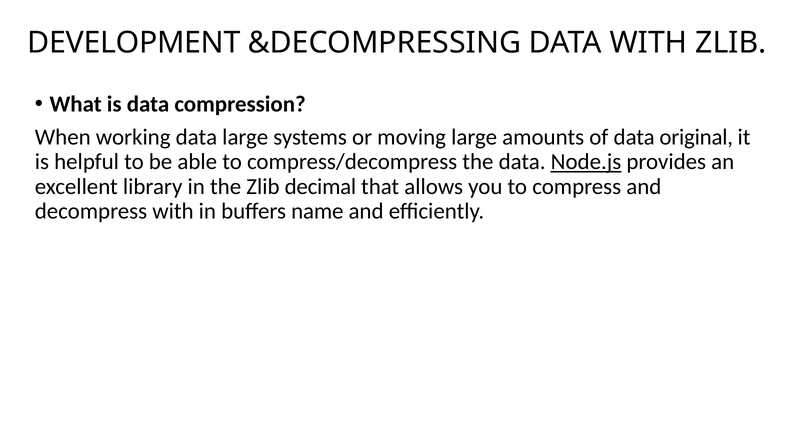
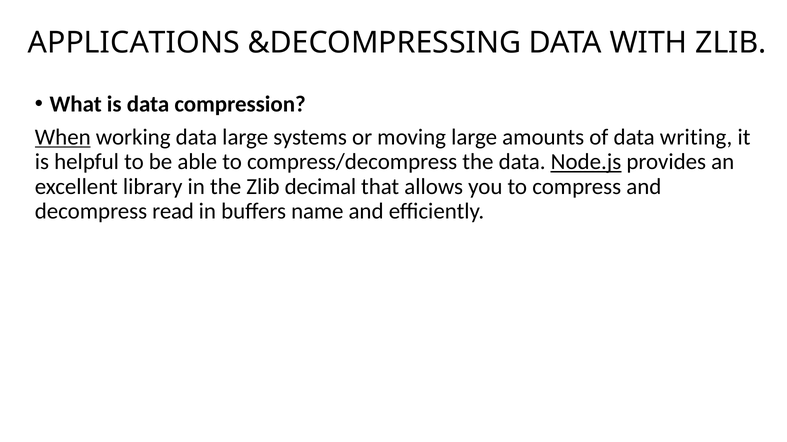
DEVELOPMENT: DEVELOPMENT -> APPLICATIONS (134, 43)
When underline: none -> present (63, 137)
original: original -> writing (696, 137)
decompress with: with -> read (173, 212)
